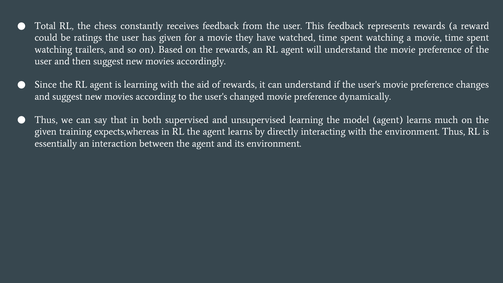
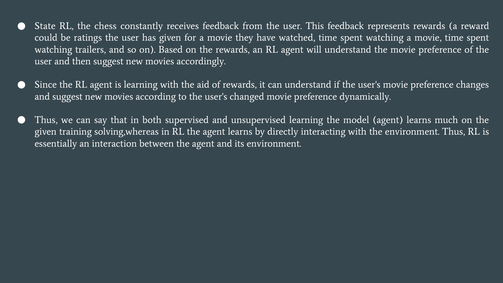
Total: Total -> State (45, 26)
expects,whereas: expects,whereas -> solving,whereas (126, 132)
